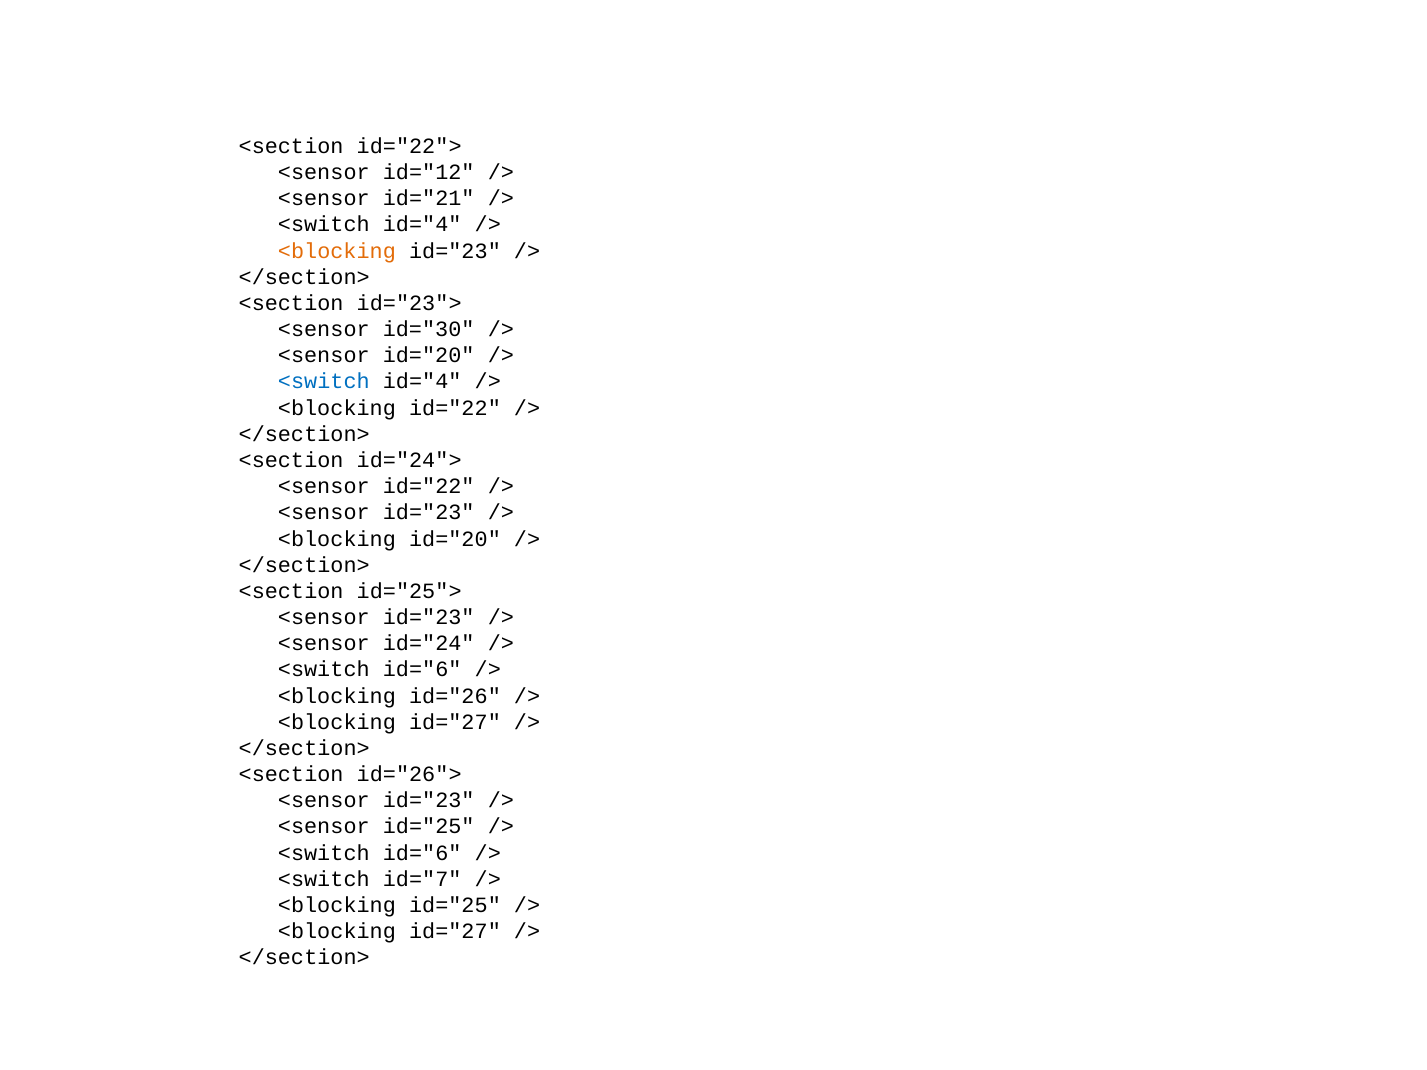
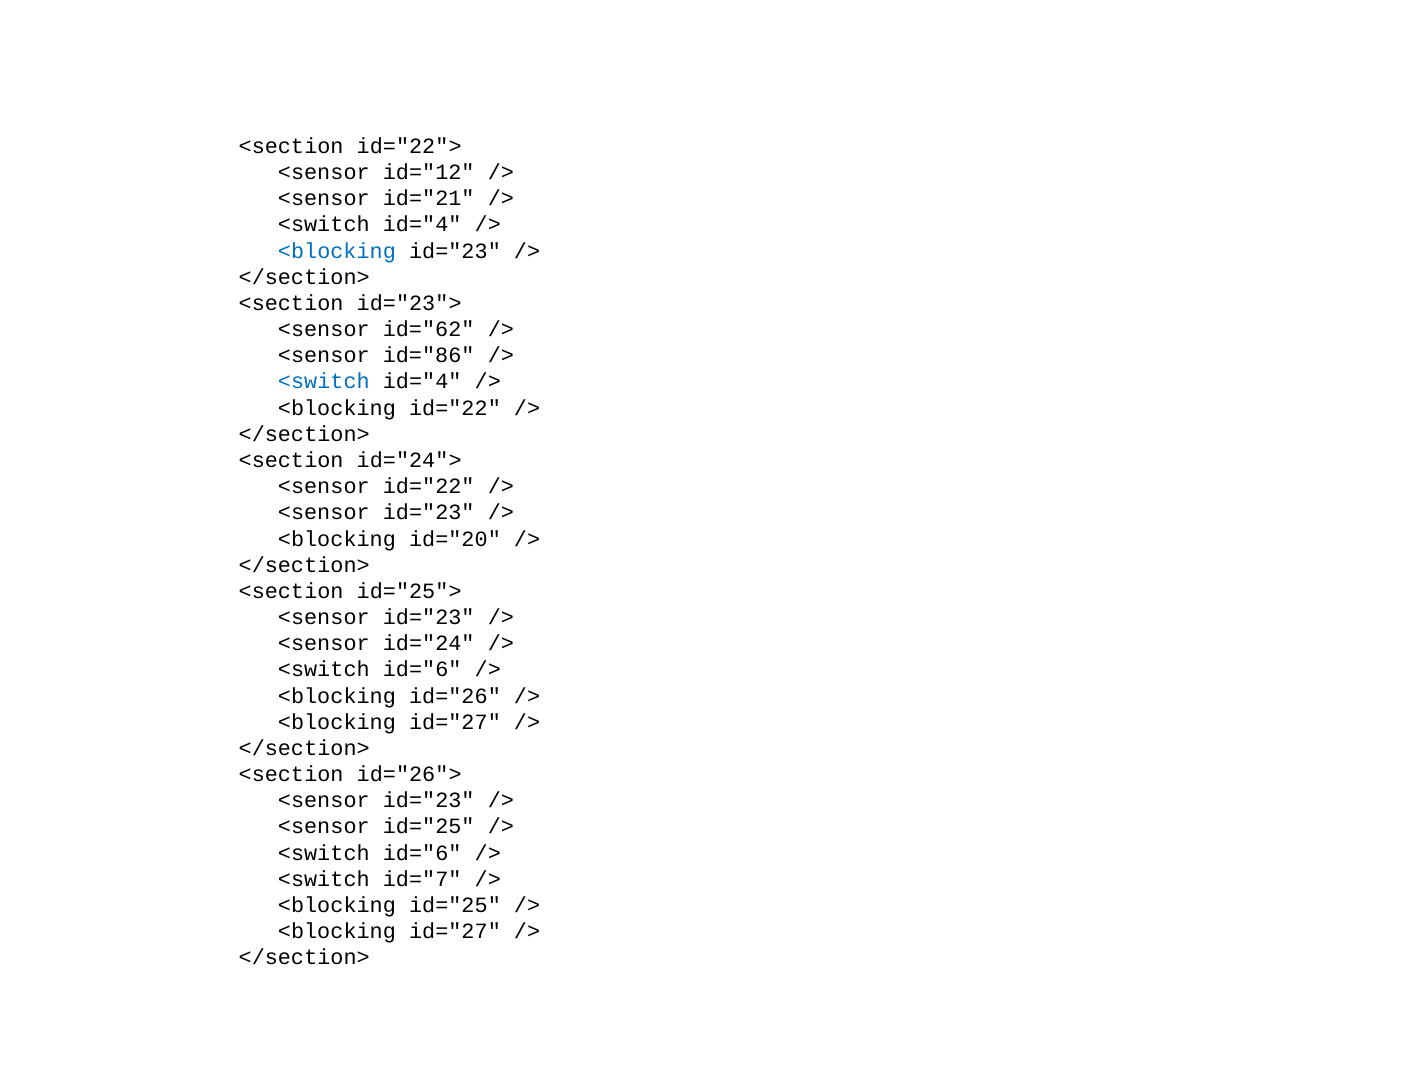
<blocking colour: orange -> blue (337, 251)
id="30: id="30 -> id="62 (429, 329)
<sensor id="20: id="20 -> id="86 (429, 356)
